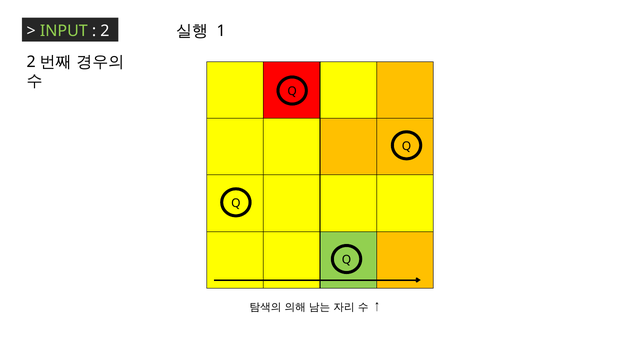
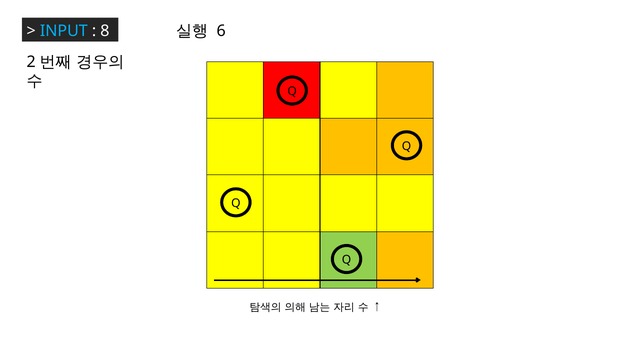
1: 1 -> 6 (221, 31)
INPUT colour: light green -> light blue (64, 31)
2: 2 -> 8 (105, 31)
